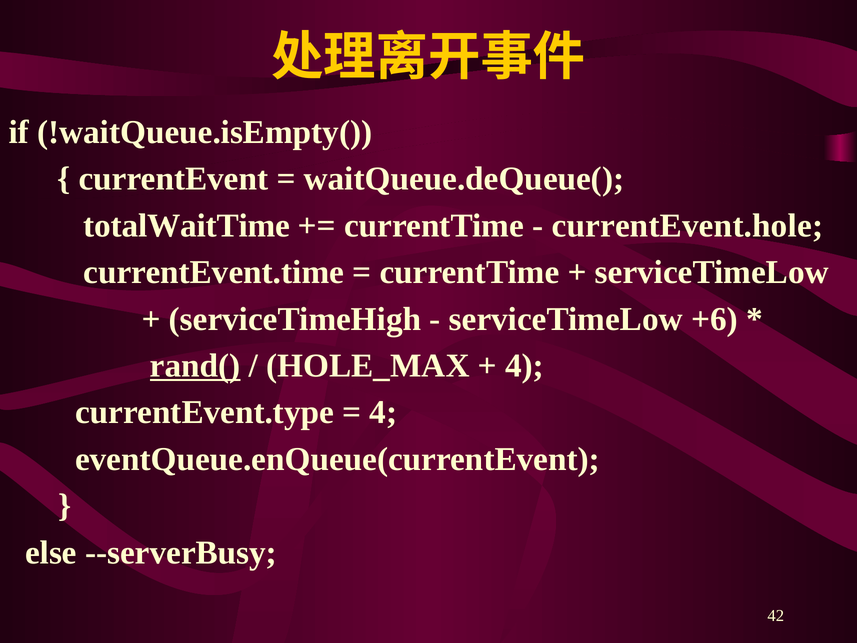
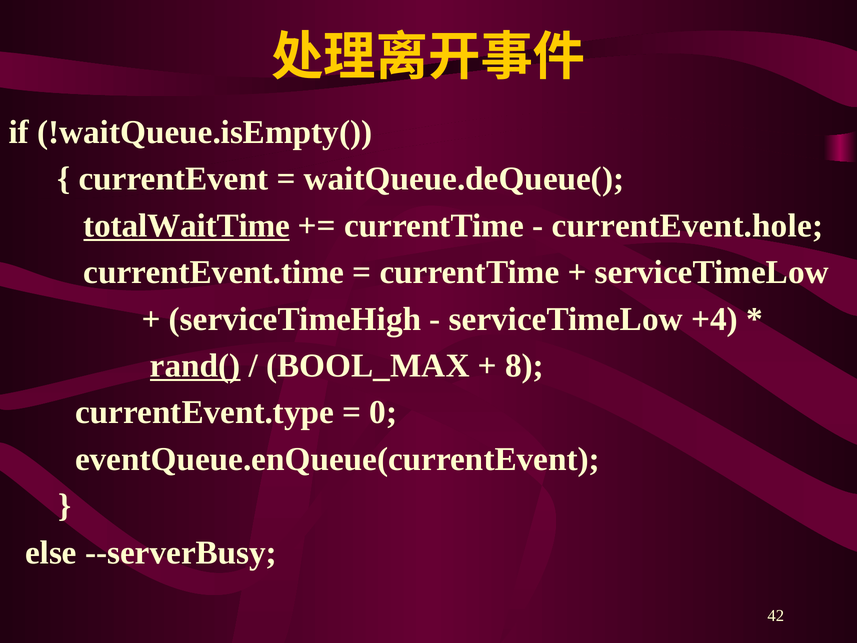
totalWaitTime underline: none -> present (187, 225)
+6: +6 -> +4 (714, 319)
HOLE_MAX: HOLE_MAX -> BOOL_MAX (368, 366)
4: 4 -> 8 (525, 366)
4: 4 -> 0 (383, 412)
